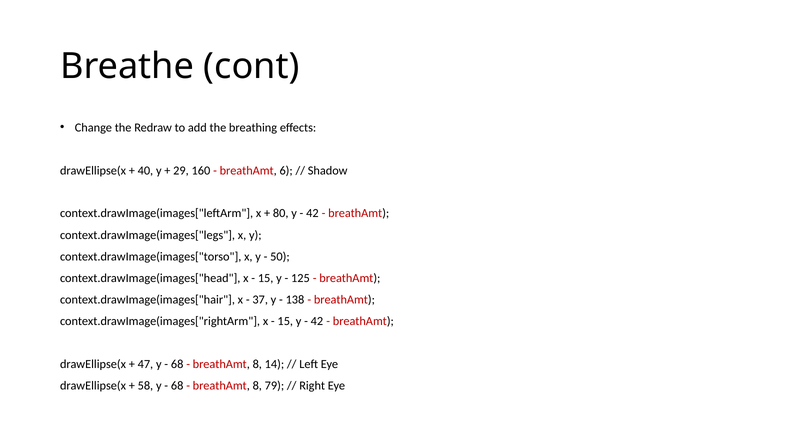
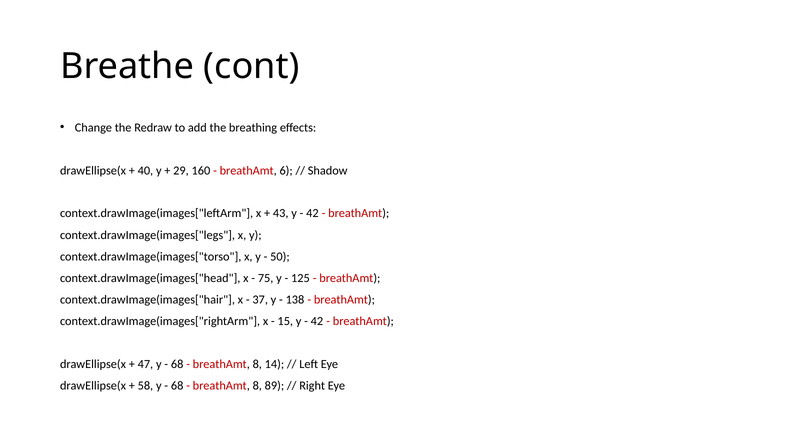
80: 80 -> 43 (281, 214)
15: 15 -> 75 (266, 278)
79: 79 -> 89 (274, 386)
